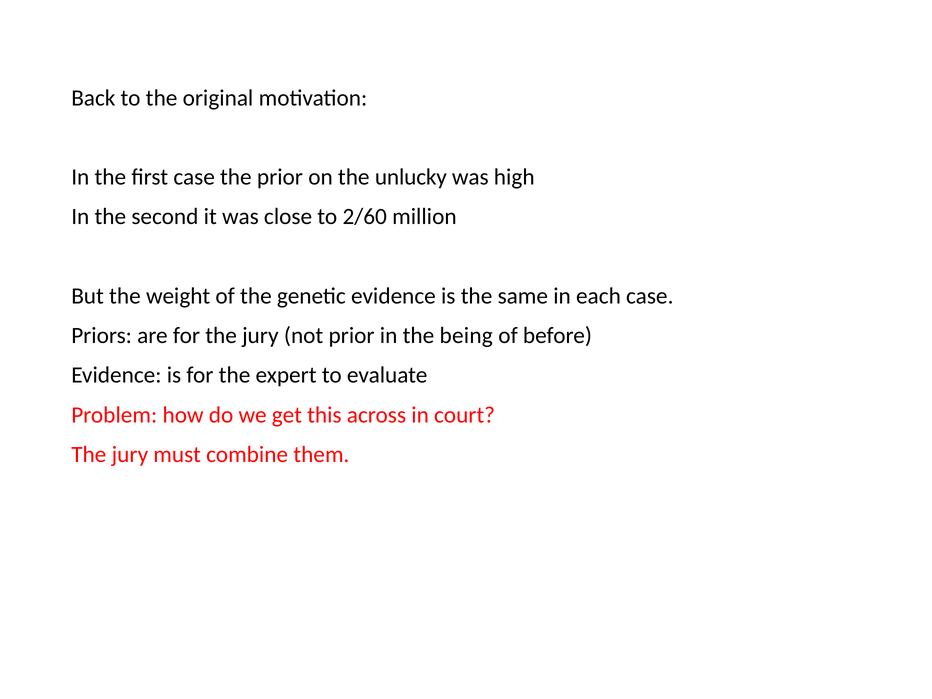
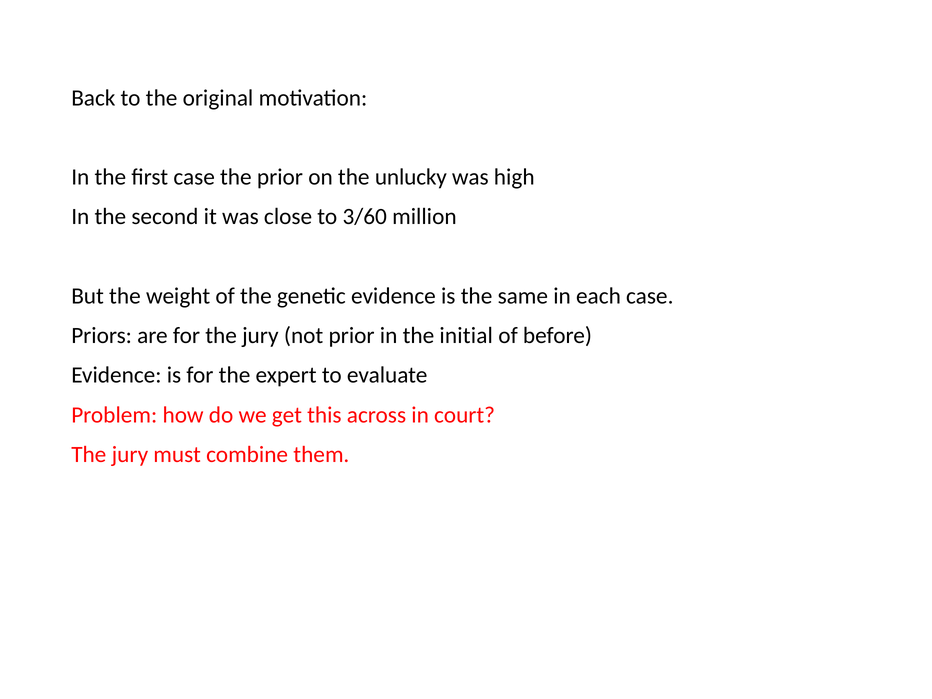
2/60: 2/60 -> 3/60 (365, 217)
being: being -> initial (466, 336)
